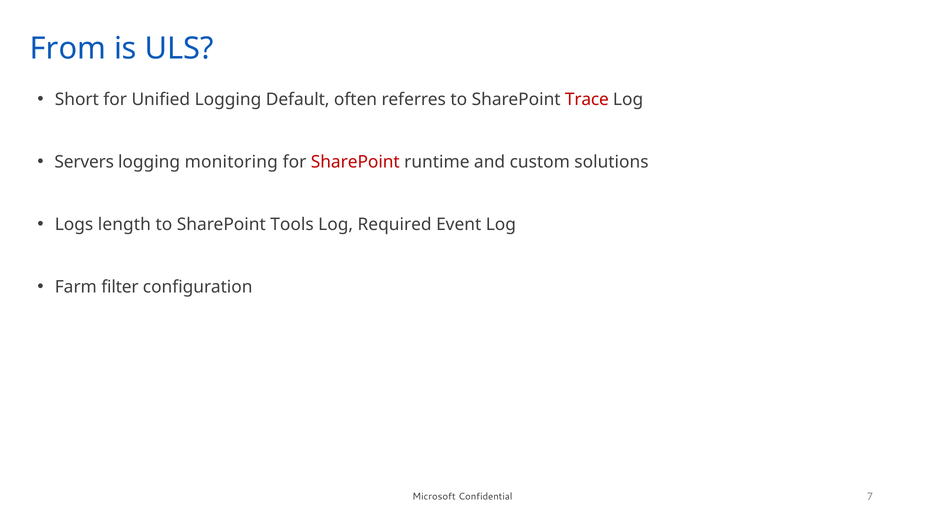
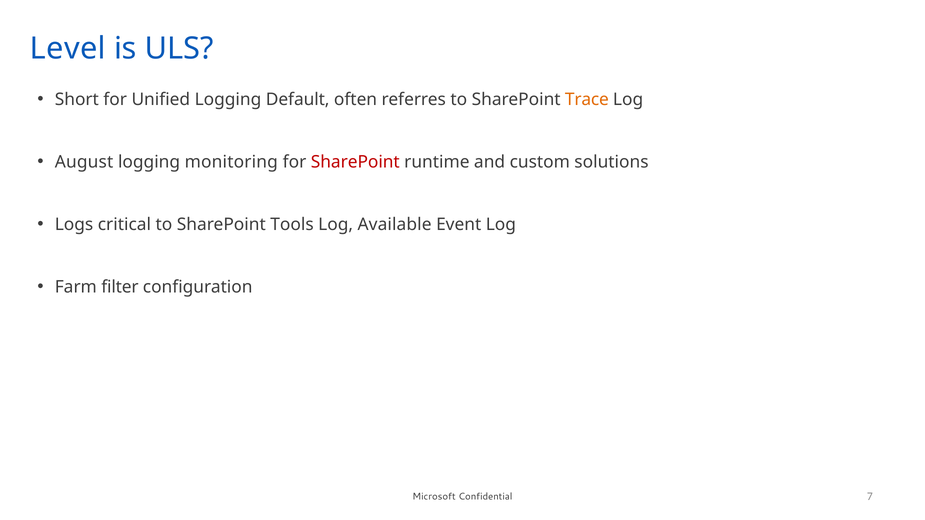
From: From -> Level (68, 49)
Trace colour: red -> orange (587, 99)
Servers: Servers -> August (84, 162)
length: length -> critical (124, 224)
Required: Required -> Available (395, 224)
